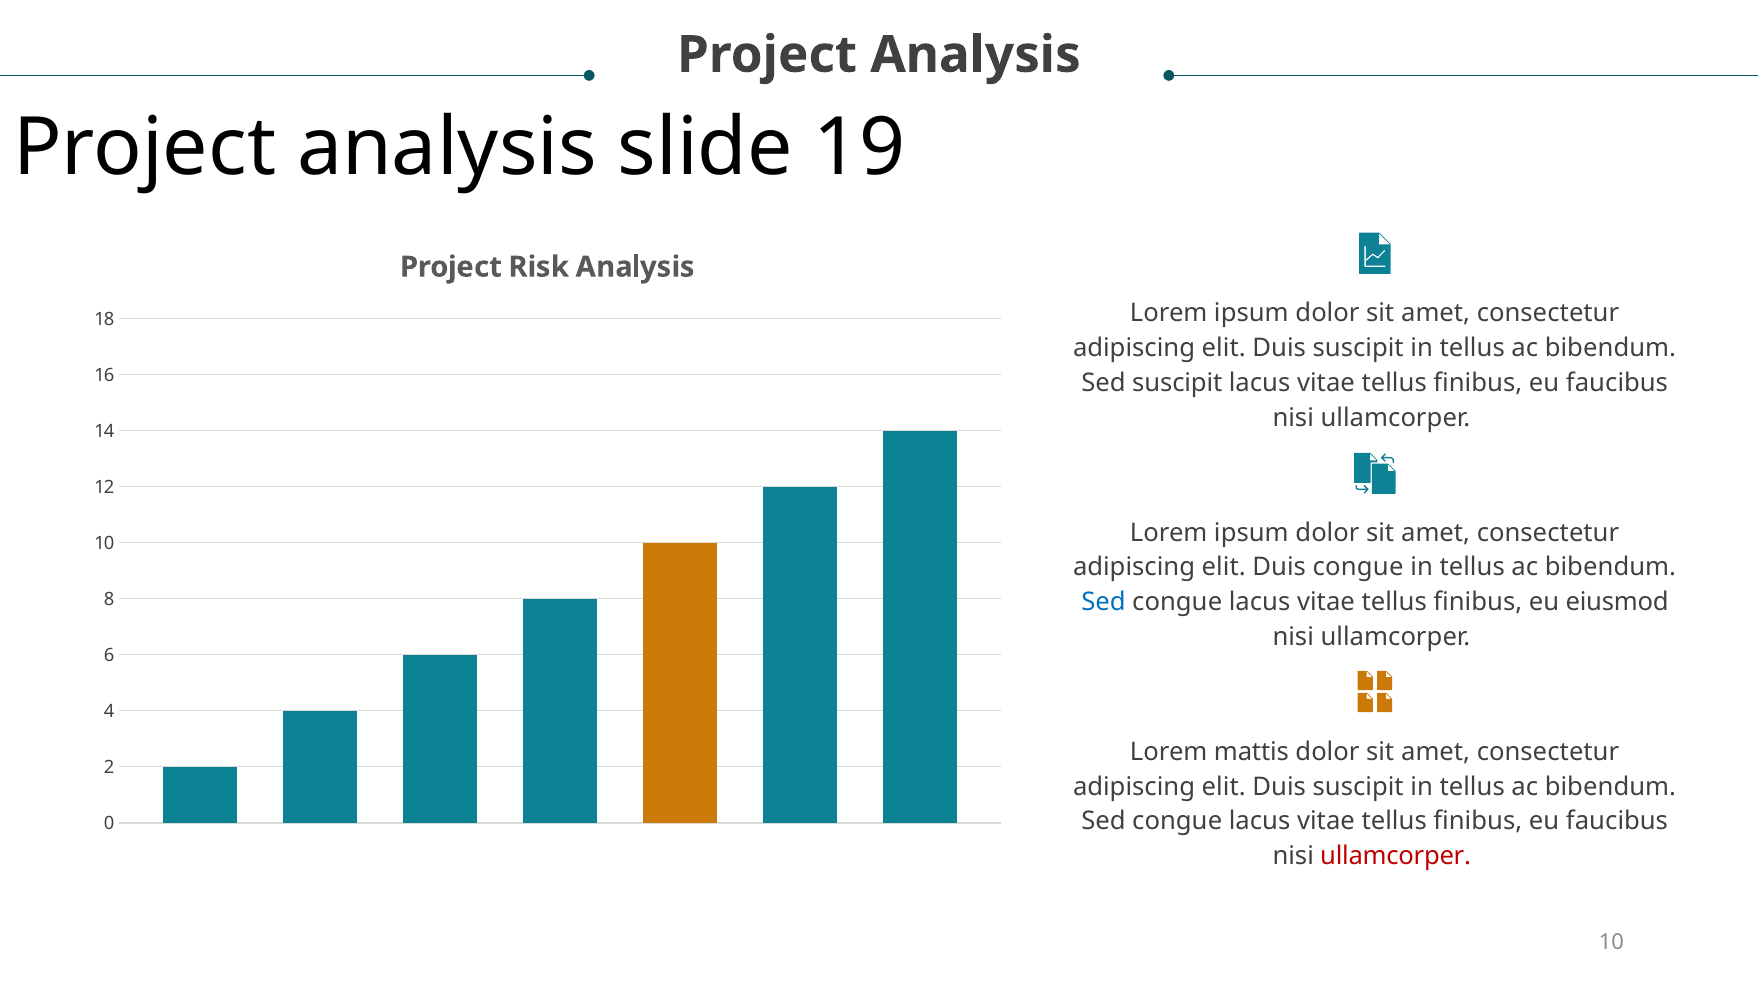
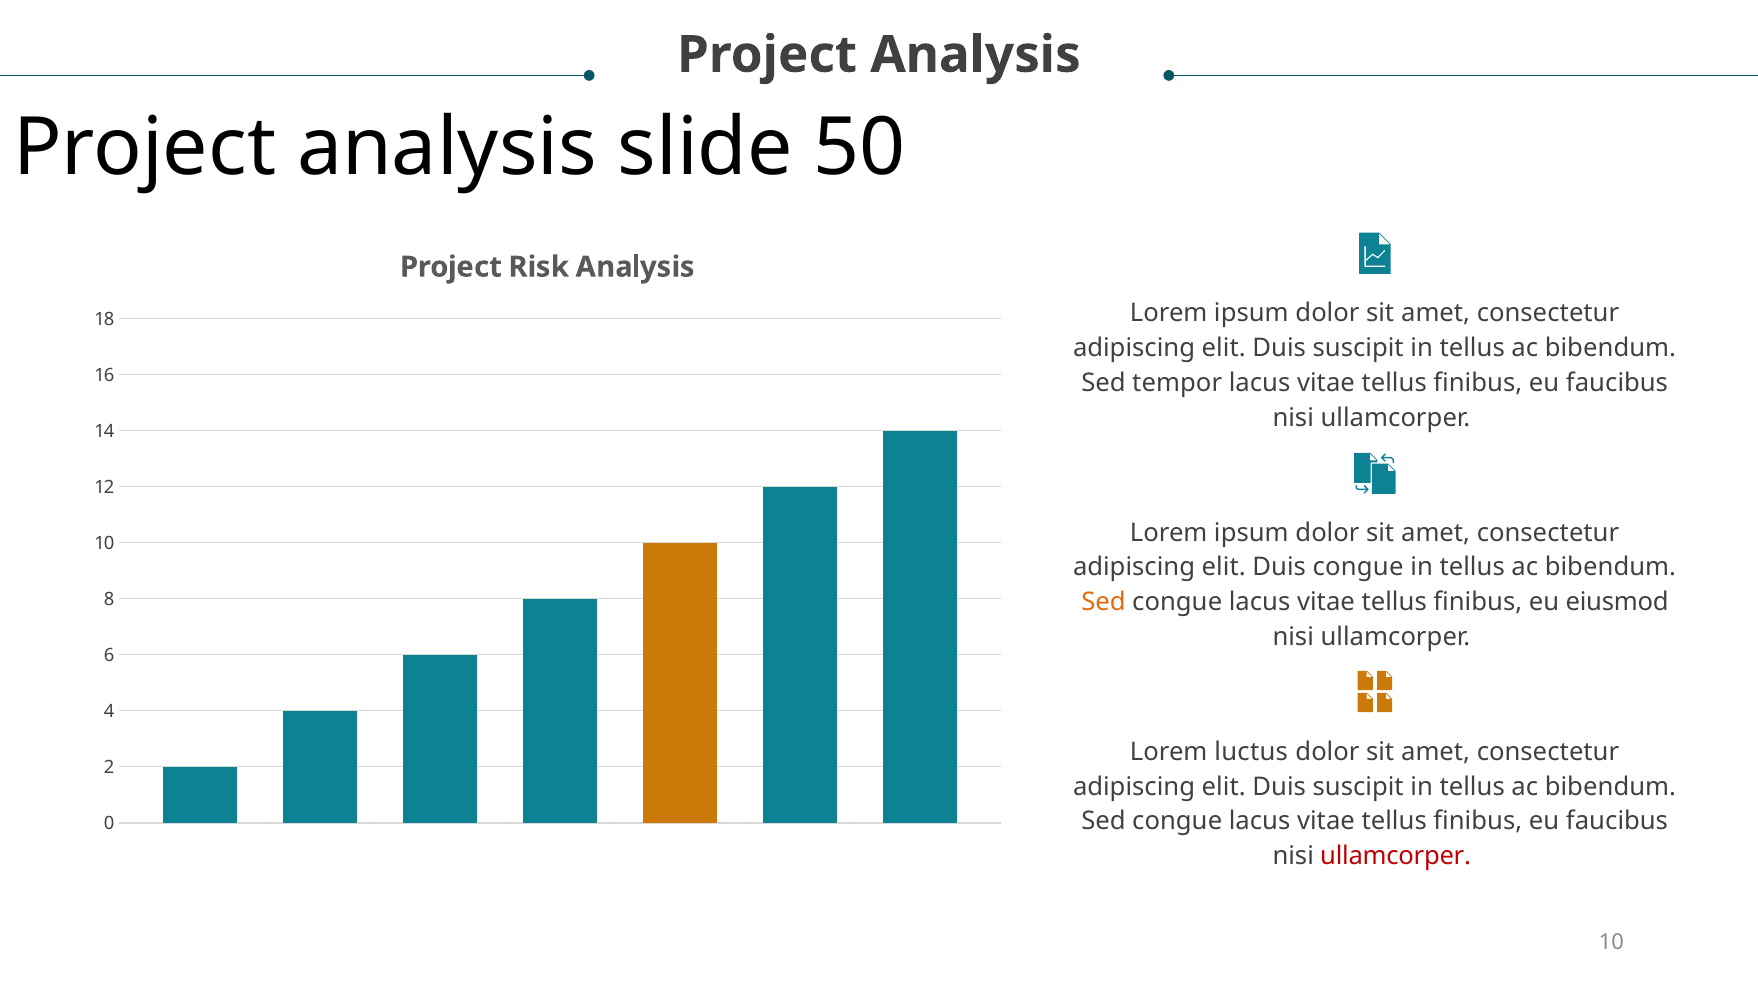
19: 19 -> 50 (860, 148)
Sed suscipit: suscipit -> tempor (1177, 383)
Sed colour: blue -> orange (1103, 602)
mattis: mattis -> luctus (1251, 752)
